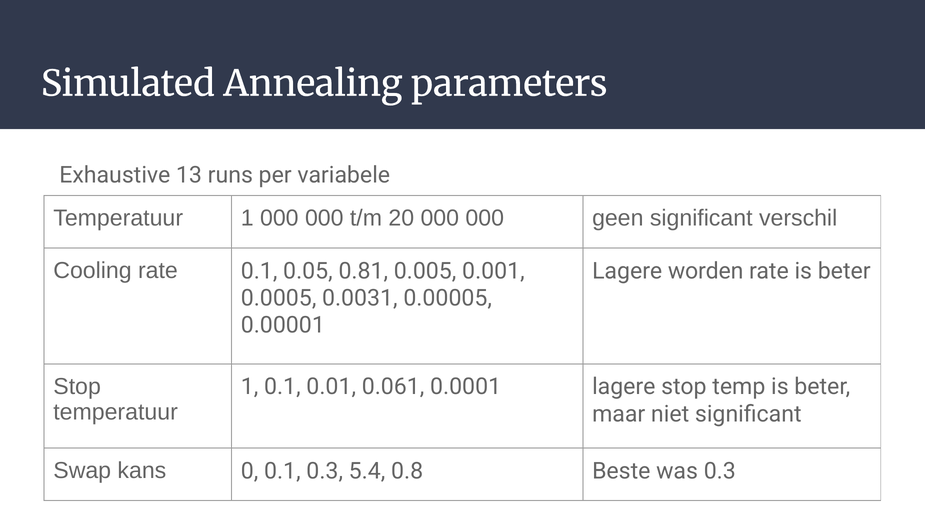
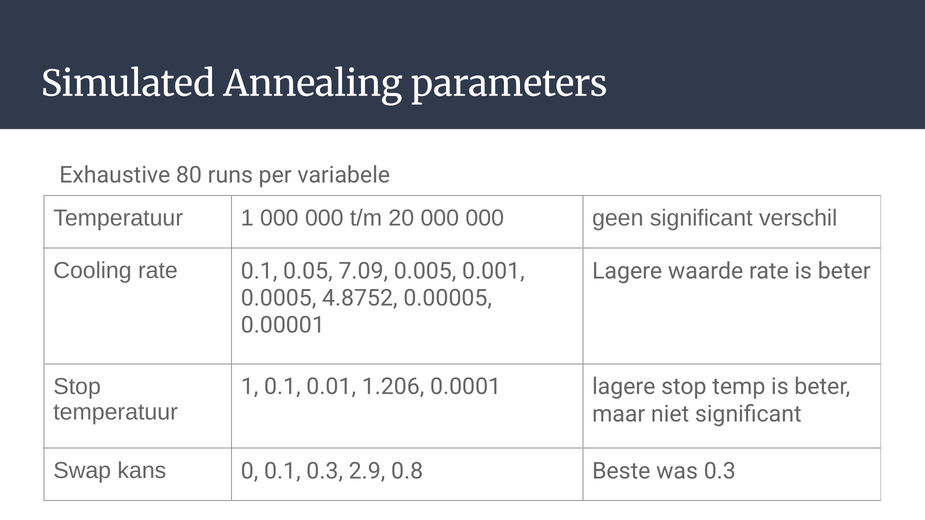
13: 13 -> 80 (189, 175)
0.81: 0.81 -> 7.09 (363, 271)
worden: worden -> waarde (706, 271)
0.0031: 0.0031 -> 4.8752 (360, 298)
0.061: 0.061 -> 1.206 (393, 387)
5.4: 5.4 -> 2.9 (367, 471)
